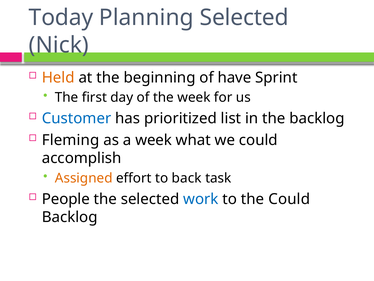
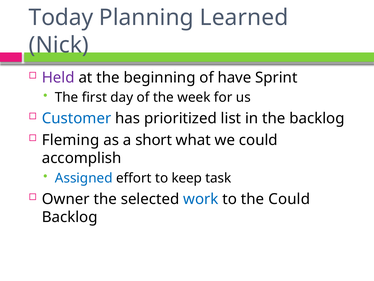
Planning Selected: Selected -> Learned (244, 17)
Held colour: orange -> purple (58, 77)
a week: week -> short (154, 140)
Assigned colour: orange -> blue (84, 178)
back: back -> keep (187, 178)
People: People -> Owner (66, 199)
